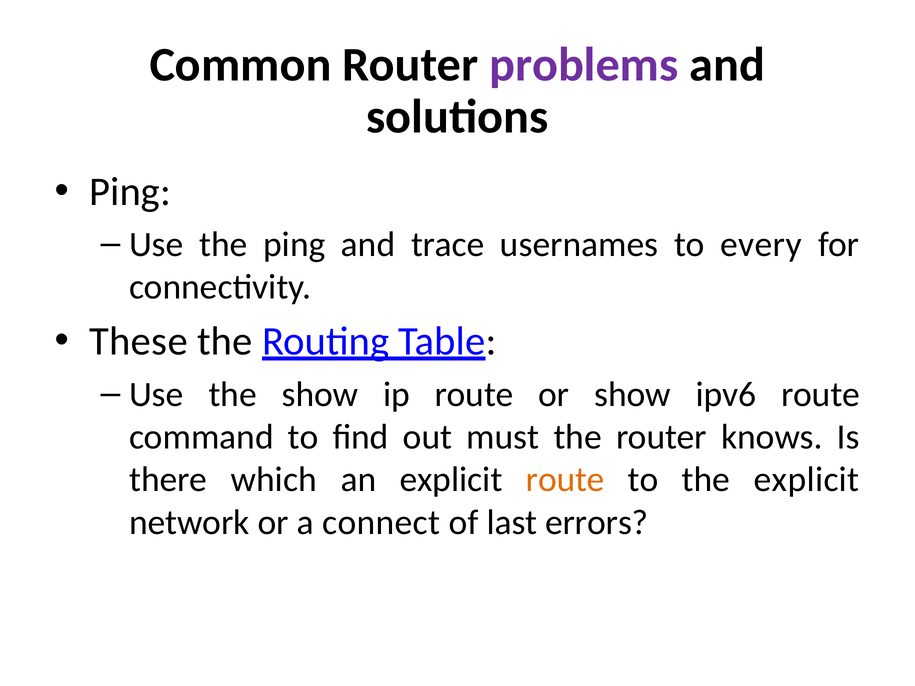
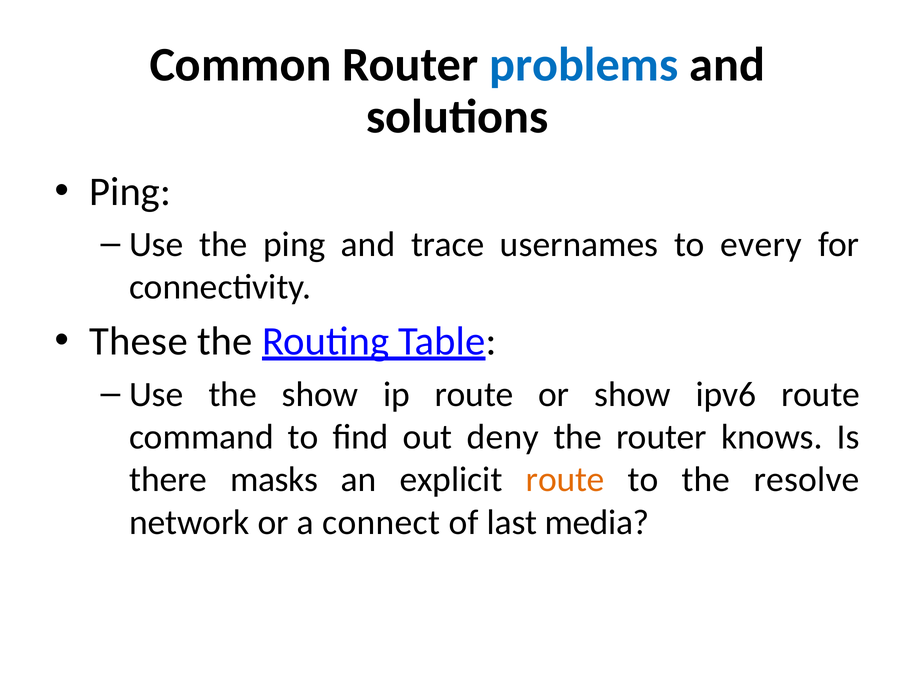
problems colour: purple -> blue (584, 65)
must: must -> deny (503, 437)
which: which -> masks (274, 480)
the explicit: explicit -> resolve (807, 480)
errors: errors -> media (597, 523)
